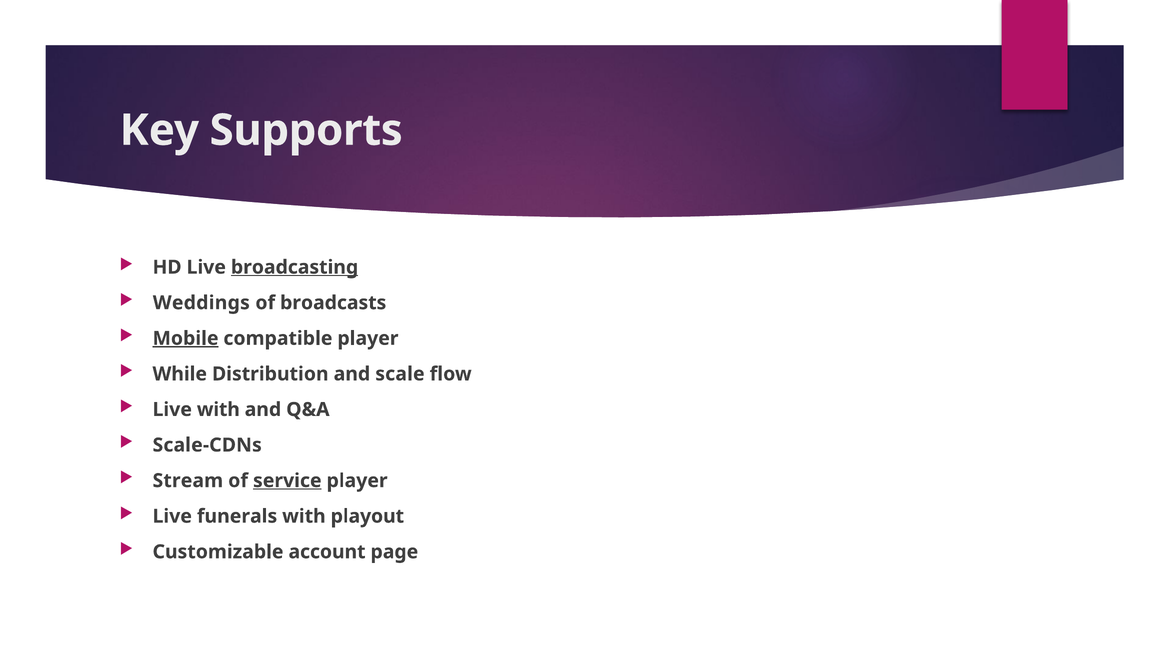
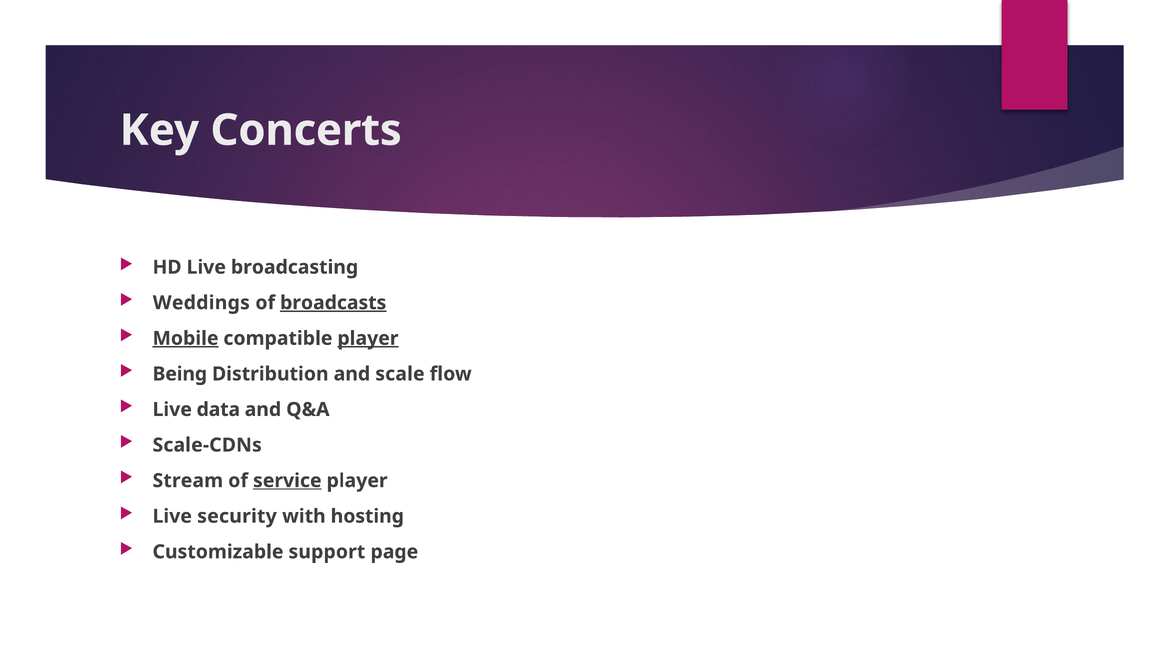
Supports: Supports -> Concerts (306, 130)
broadcasting underline: present -> none (295, 267)
broadcasts underline: none -> present (333, 303)
player underline: none -> present (368, 338)
While: While -> Being (180, 374)
Live with: with -> data (218, 410)
funerals: funerals -> security (237, 516)
playout: playout -> hosting (367, 516)
account: account -> support (327, 552)
